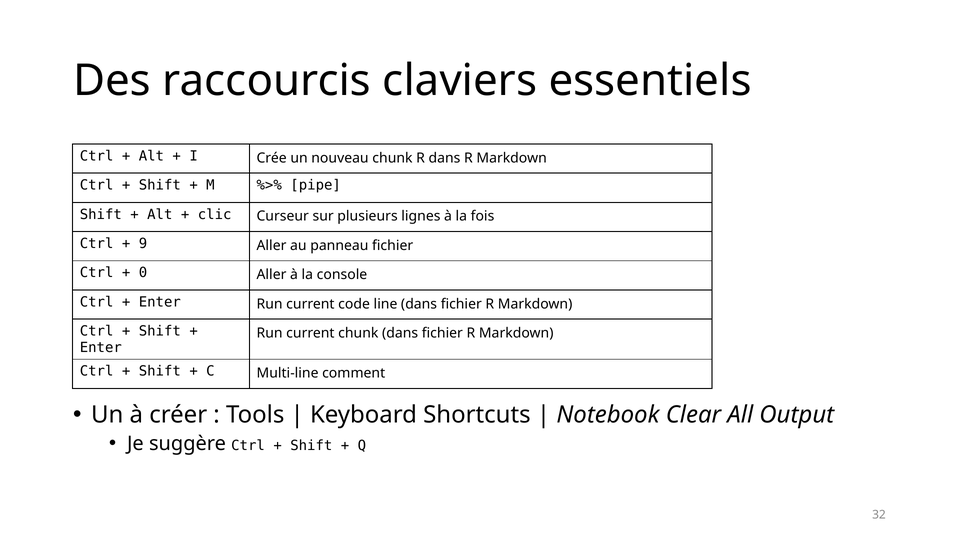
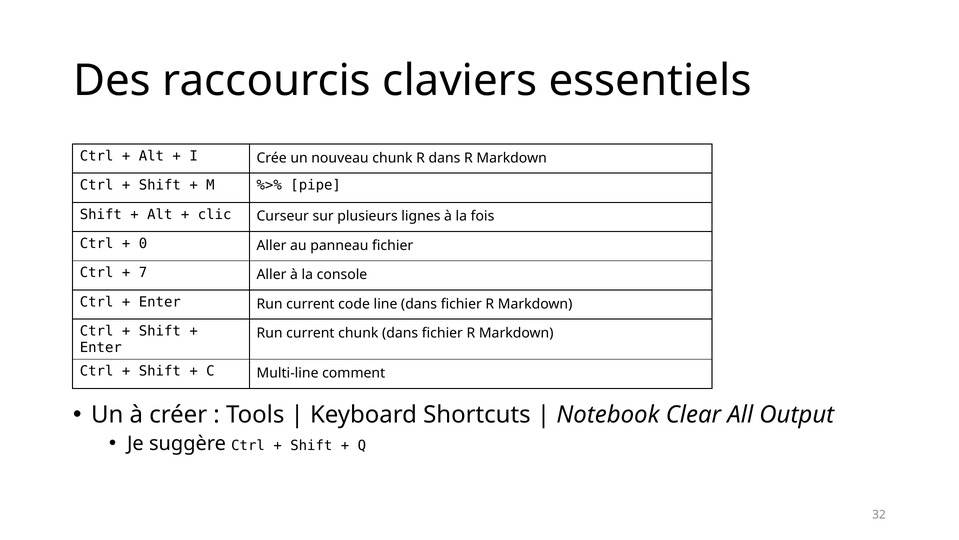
9: 9 -> 0 (143, 243)
0: 0 -> 7 (143, 273)
